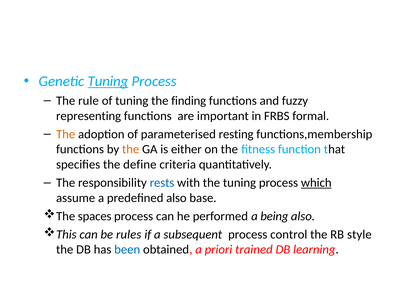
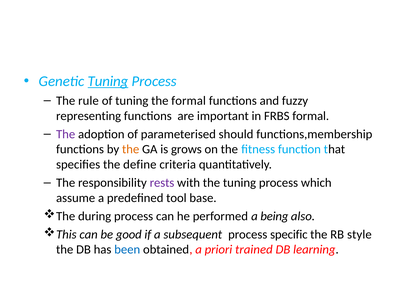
the finding: finding -> formal (189, 101)
The colour: orange -> purple (66, 134)
resting: resting -> should (236, 134)
either: either -> grows (186, 150)
rests colour: blue -> purple (162, 183)
which underline: present -> none (316, 183)
predefined also: also -> tool (176, 198)
spaces: spaces -> during (95, 217)
rules: rules -> good (129, 235)
control: control -> specific (289, 235)
